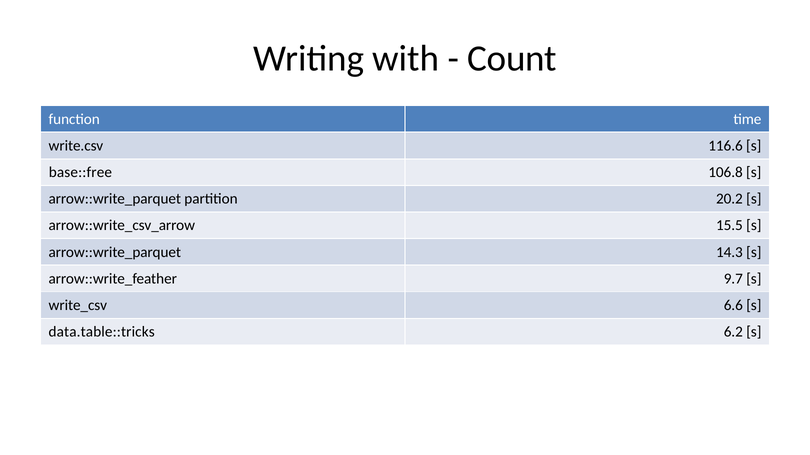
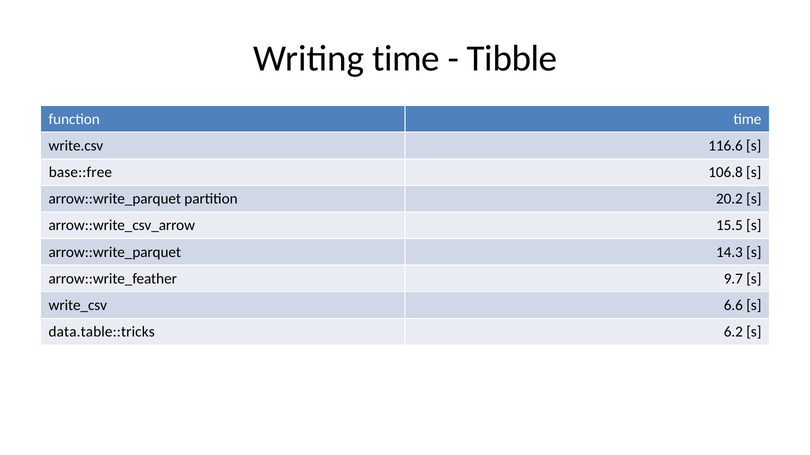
Writing with: with -> time (406, 59)
Count: Count -> Tibble (512, 59)
